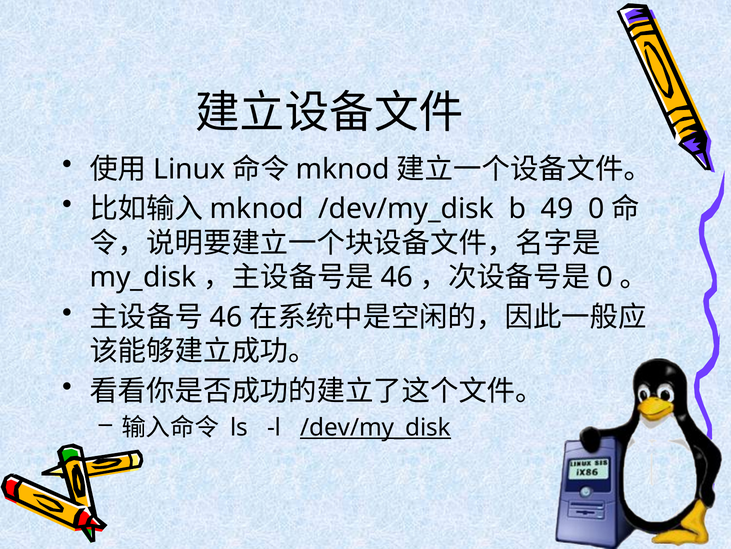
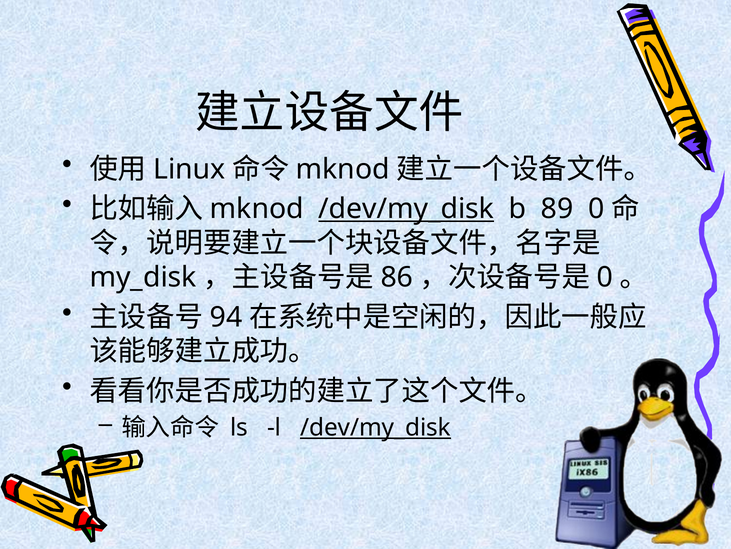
/dev/my_disk underline: none -> present (406, 209)
49: 49 -> 89 (557, 209)
46: 46 -> 86 (397, 277)
46: 46 -> 94 (226, 317)
